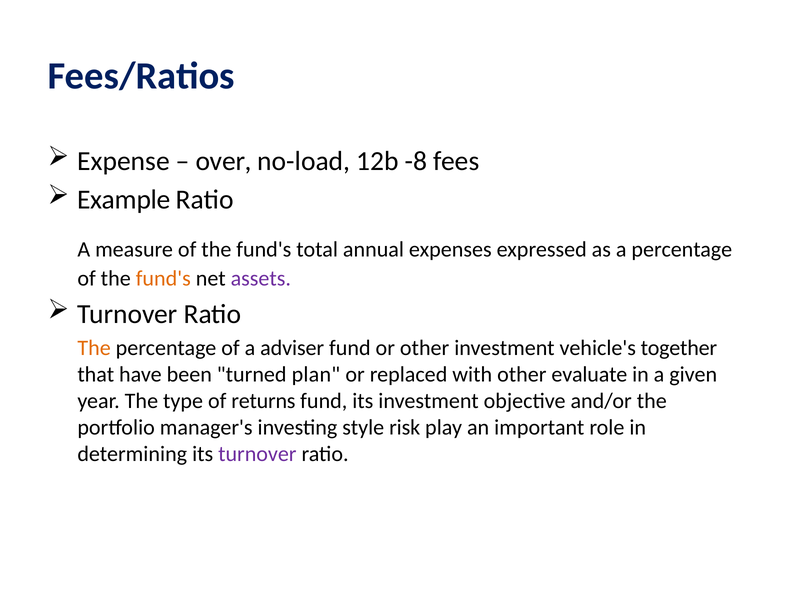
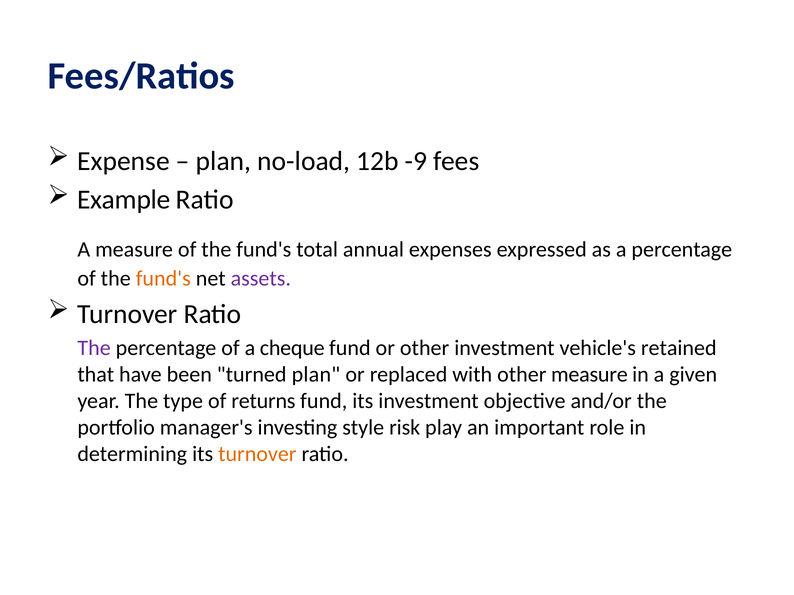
over: over -> plan (224, 161)
-8: -8 -> -9 (416, 161)
The colour: orange -> purple (94, 348)
adviser: adviser -> cheque (292, 348)
together: together -> retained (679, 348)
other evaluate: evaluate -> measure (589, 375)
turnover colour: purple -> orange (257, 454)
